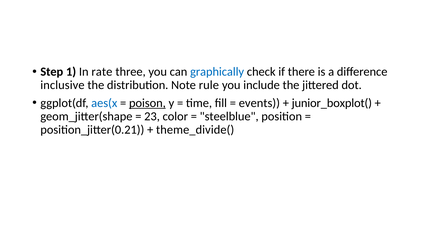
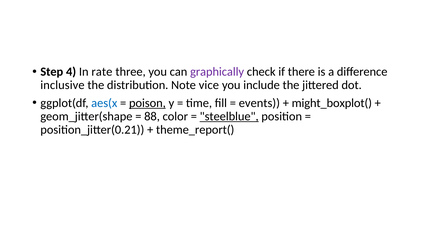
1: 1 -> 4 (71, 72)
graphically colour: blue -> purple (217, 72)
rule: rule -> vice (209, 85)
junior_boxplot(: junior_boxplot( -> might_boxplot( (332, 103)
23: 23 -> 88 (152, 116)
steelblue underline: none -> present (229, 116)
theme_divide(: theme_divide( -> theme_report( (195, 130)
